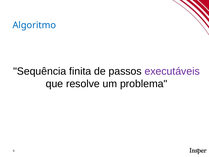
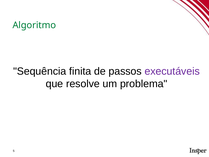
Algoritmo colour: blue -> green (34, 25)
